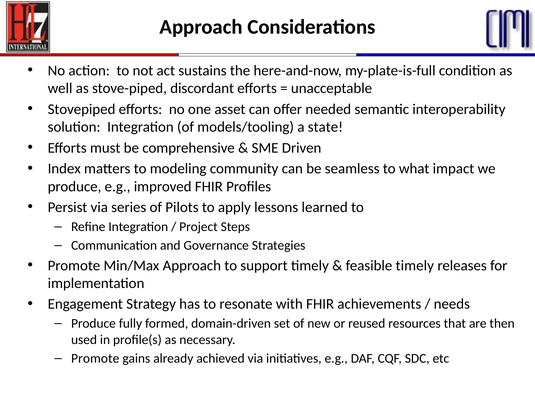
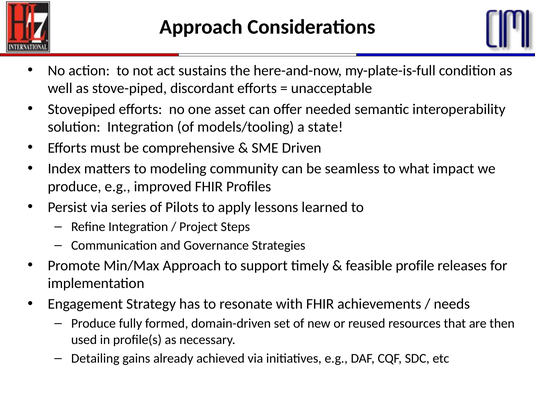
feasible timely: timely -> profile (415, 266)
Promote: Promote -> Detailing (95, 359)
